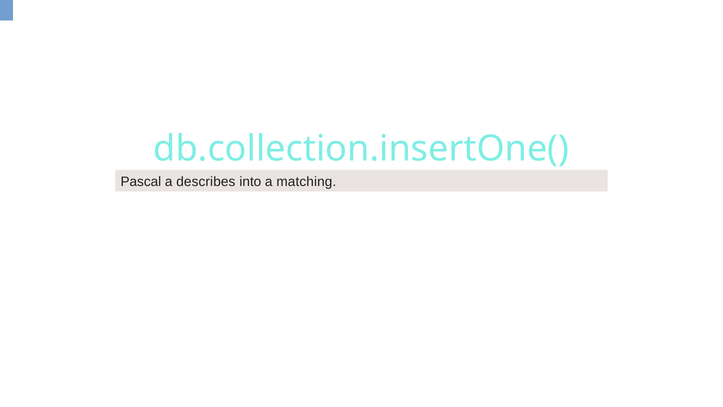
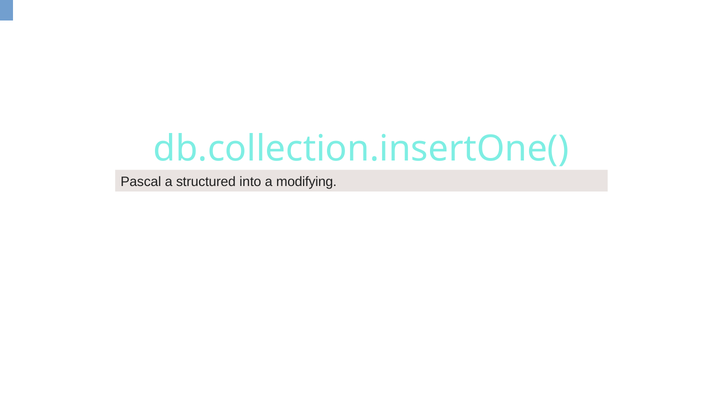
describes: describes -> structured (206, 181)
matching: matching -> modifying (306, 181)
